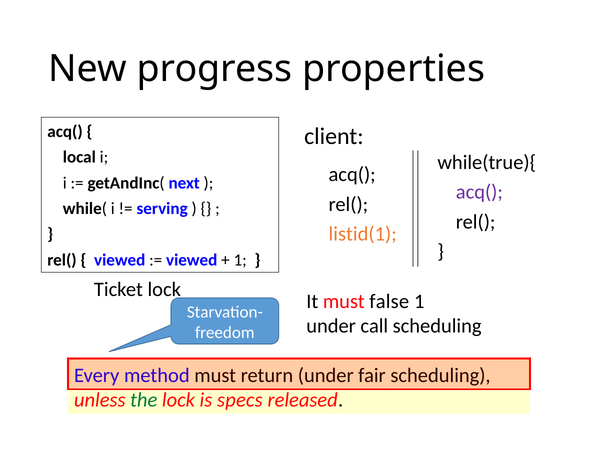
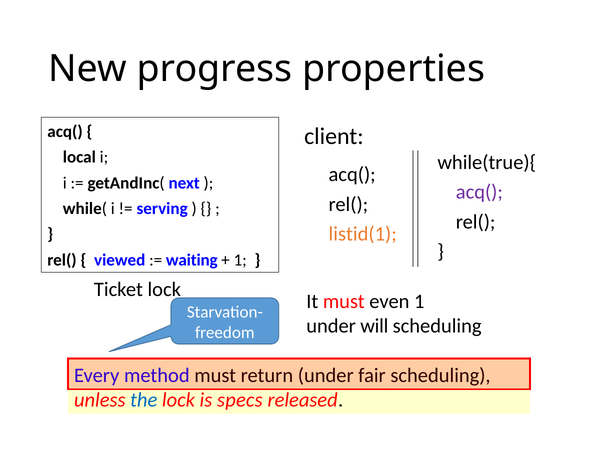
viewed: viewed -> waiting (192, 260)
false: false -> even (389, 301)
call: call -> will (374, 326)
the colour: green -> blue (144, 399)
